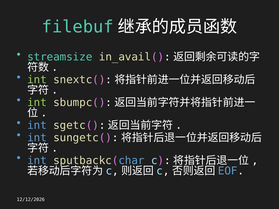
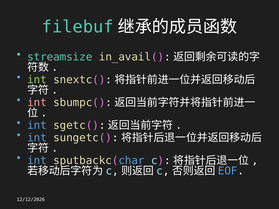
int colour: light green -> pink (37, 103)
